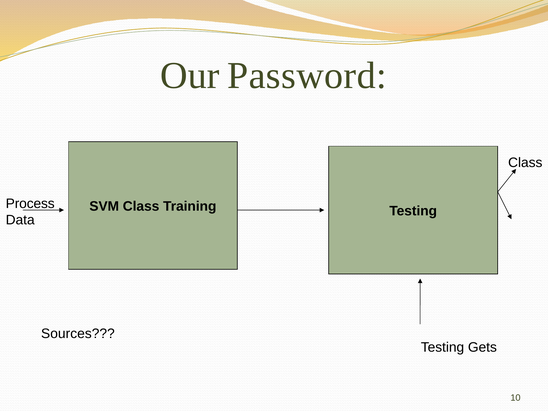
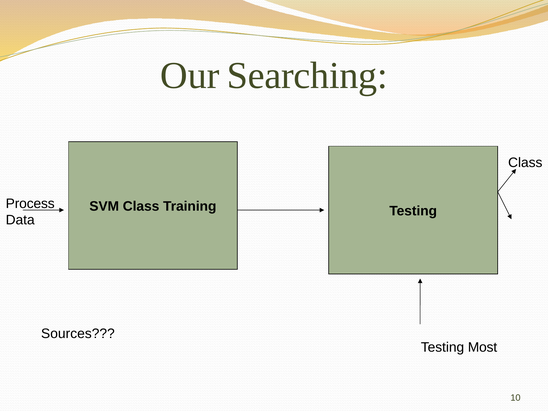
Password: Password -> Searching (307, 76)
Gets: Gets -> Most (483, 347)
